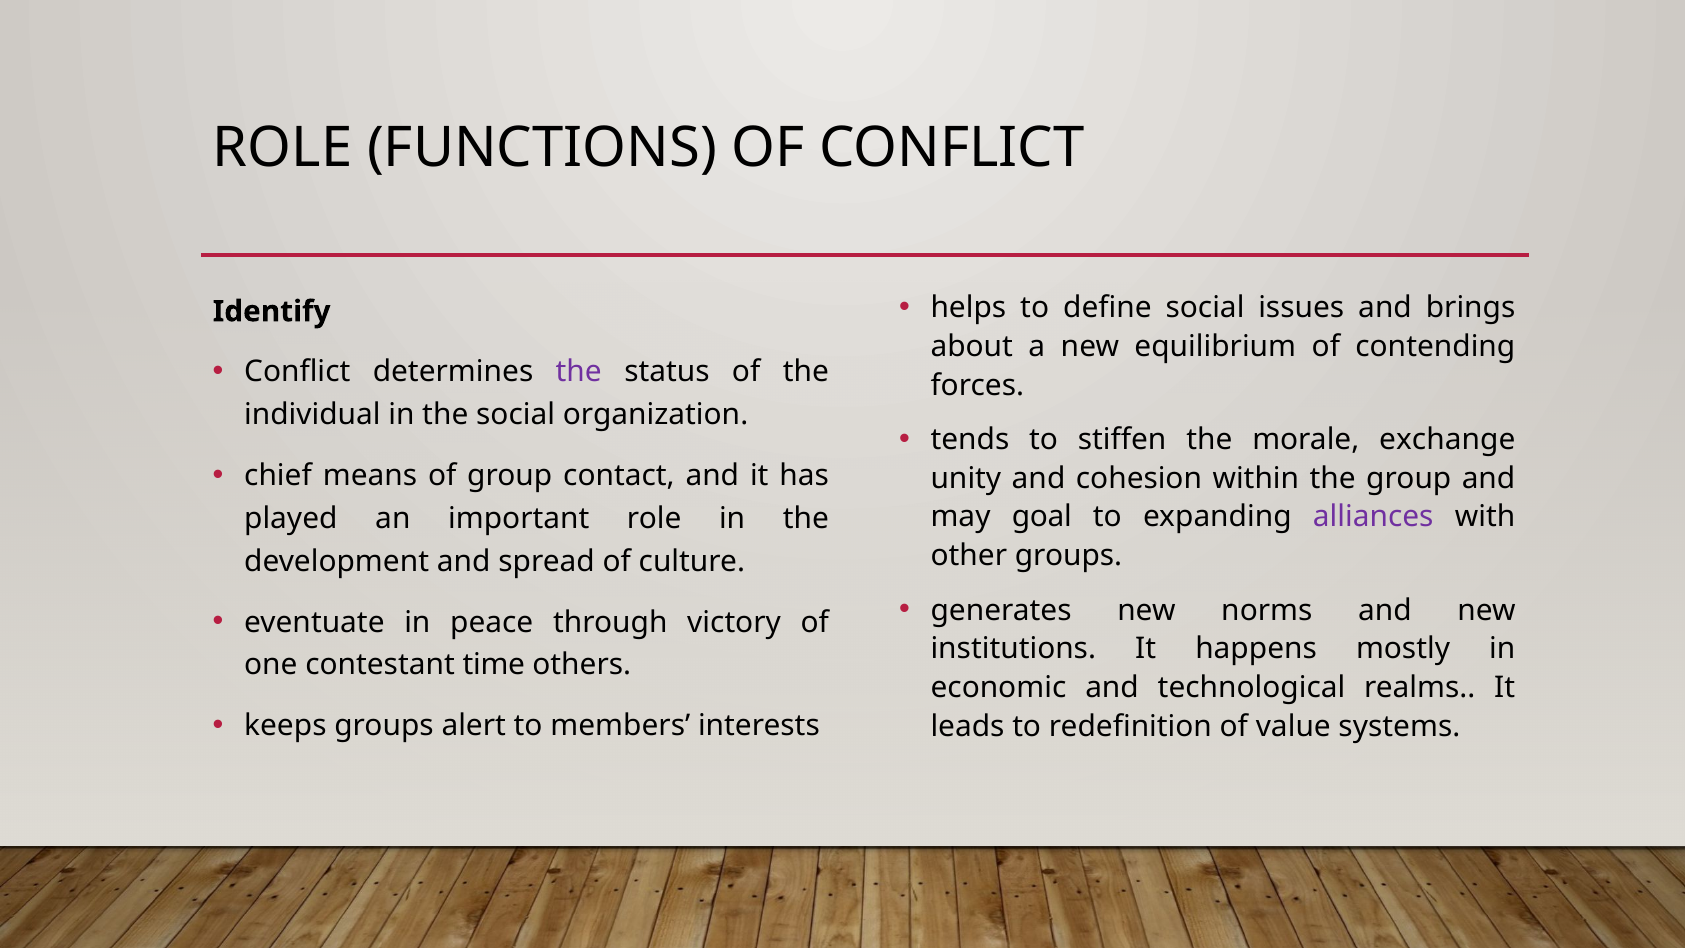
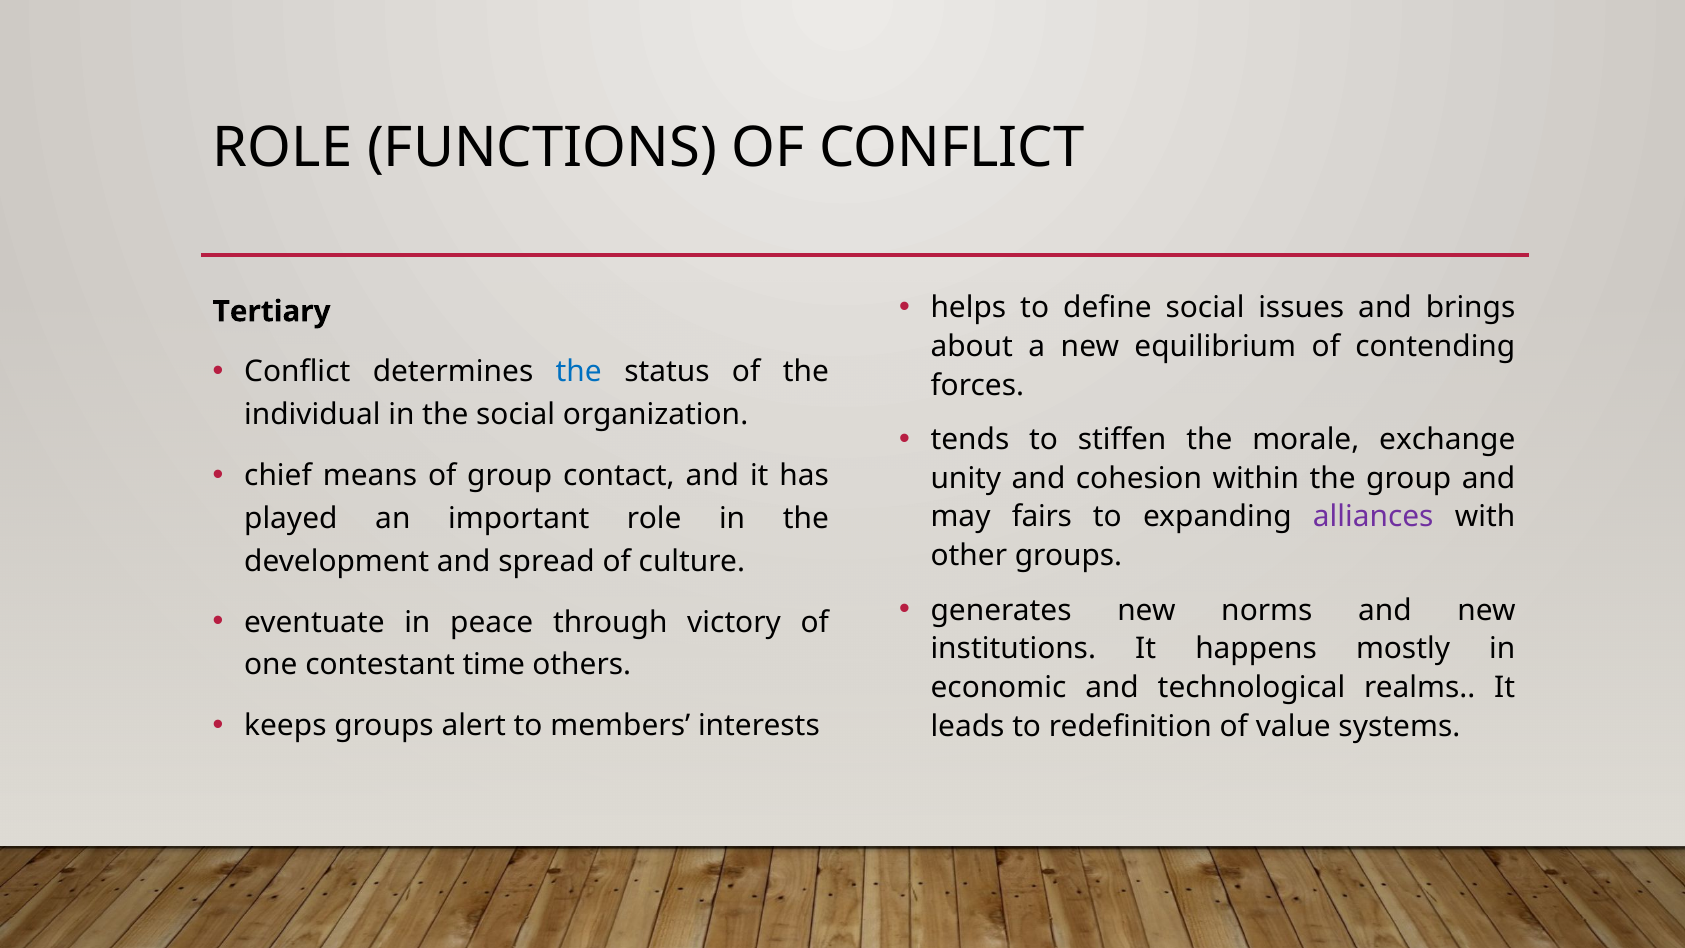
Identify: Identify -> Tertiary (272, 311)
the colour: purple -> blue (579, 372)
goal: goal -> fairs (1042, 517)
